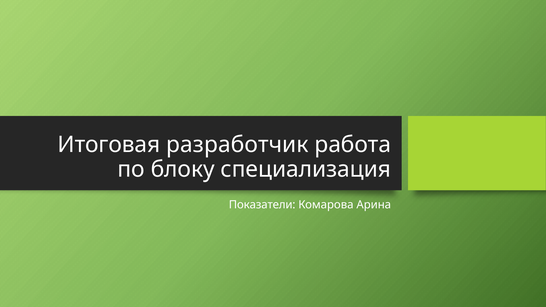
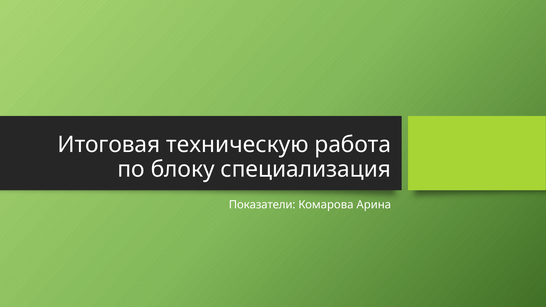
разработчик: разработчик -> техническую (237, 145)
